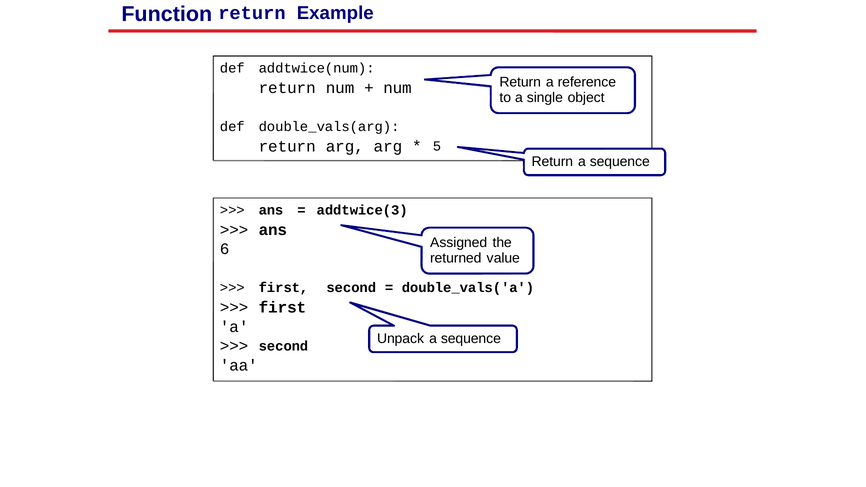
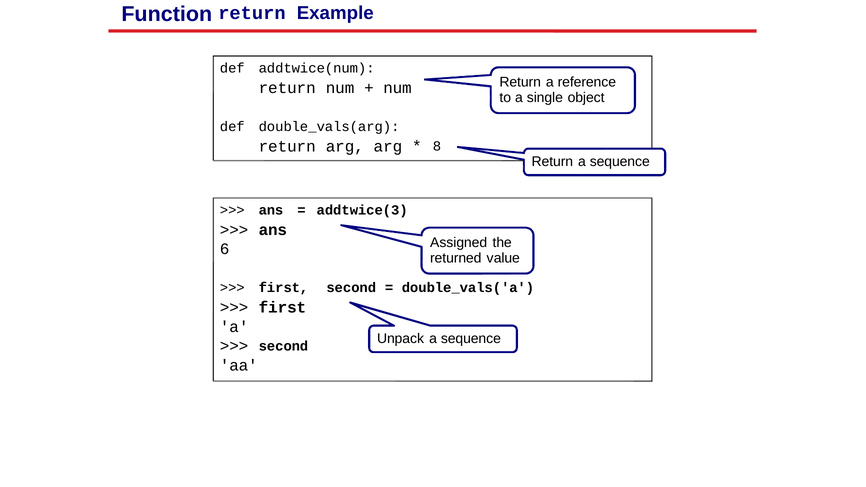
5: 5 -> 8 (437, 146)
